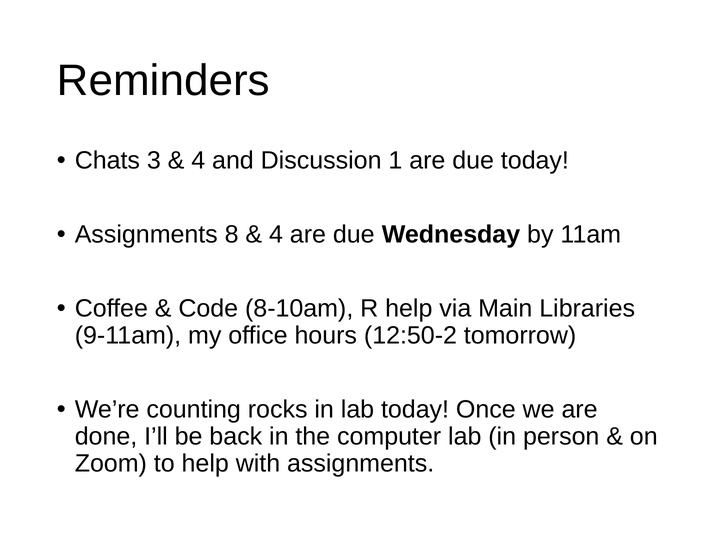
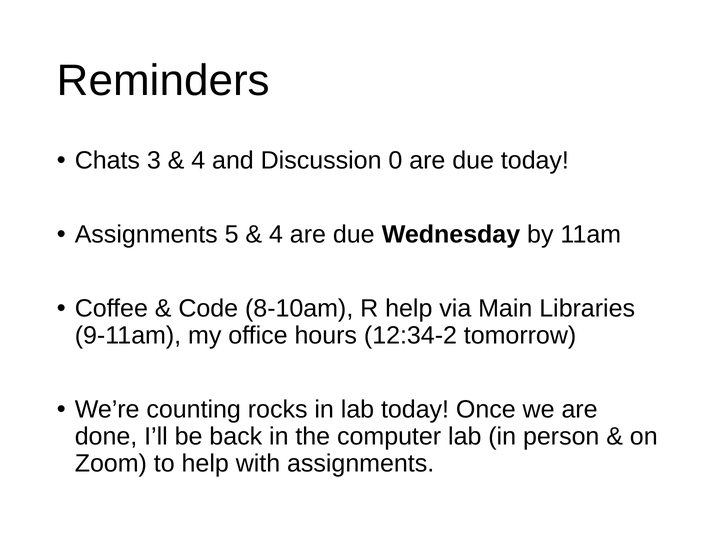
1: 1 -> 0 (395, 161)
8: 8 -> 5 (232, 235)
12:50-2: 12:50-2 -> 12:34-2 (410, 336)
